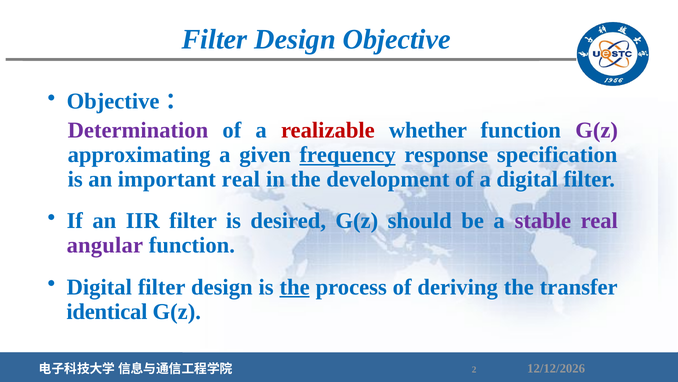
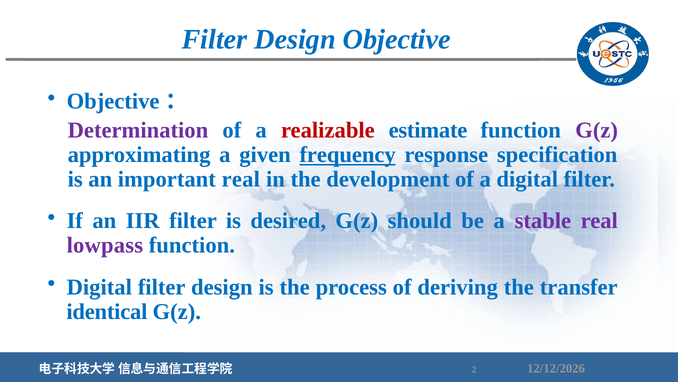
whether: whether -> estimate (428, 130)
angular: angular -> lowpass (105, 245)
the underline: present -> none (295, 287)
